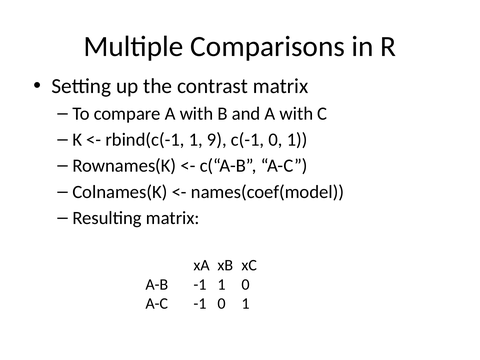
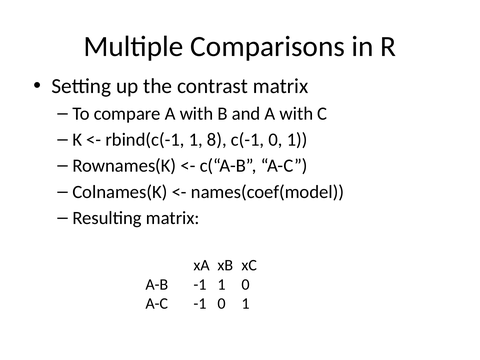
9: 9 -> 8 (217, 140)
